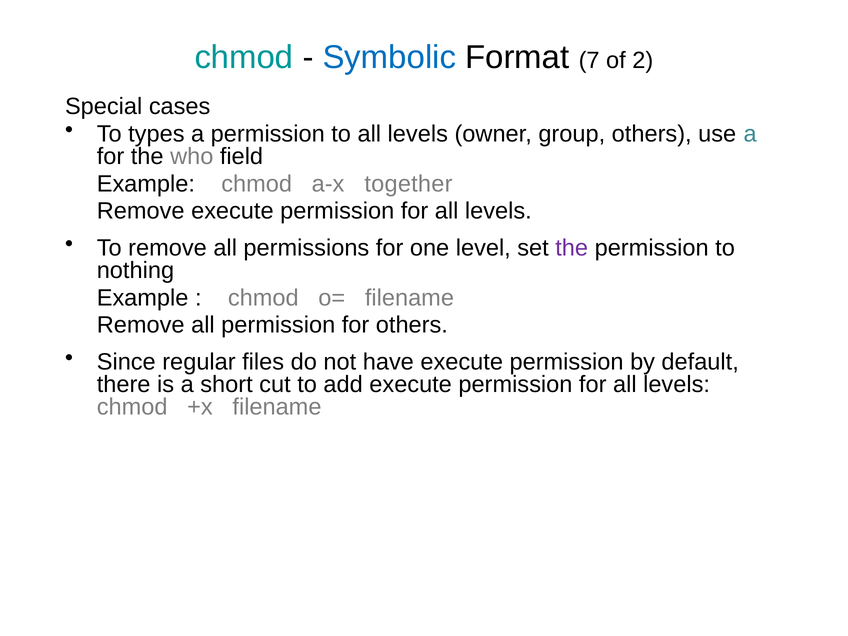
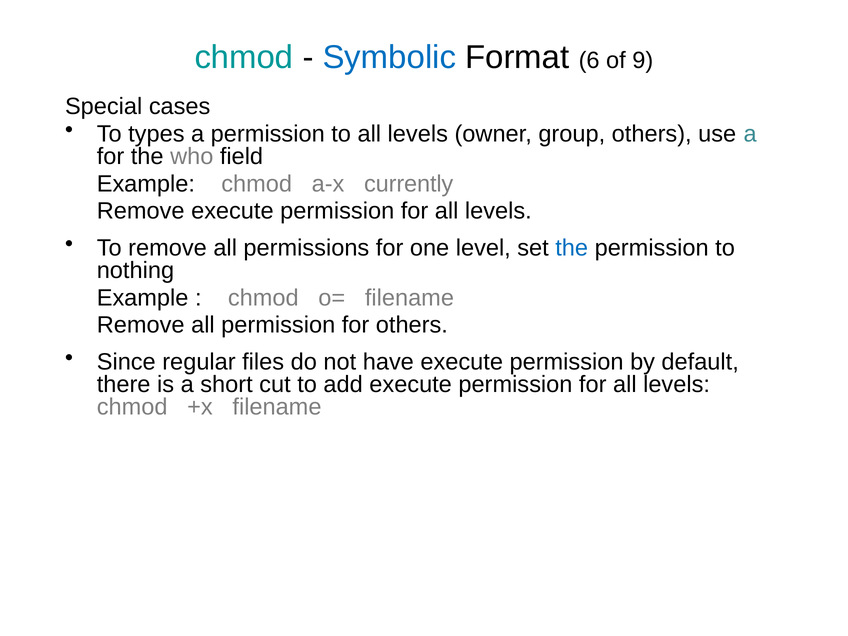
7: 7 -> 6 (589, 61)
2: 2 -> 9 (643, 61)
together: together -> currently (409, 184)
the colour: purple -> blue (572, 248)
